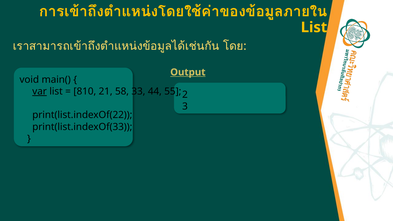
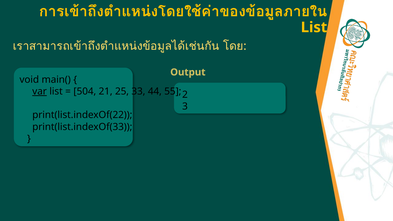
Output underline: present -> none (188, 72)
810: 810 -> 504 (85, 91)
58: 58 -> 25 (122, 91)
